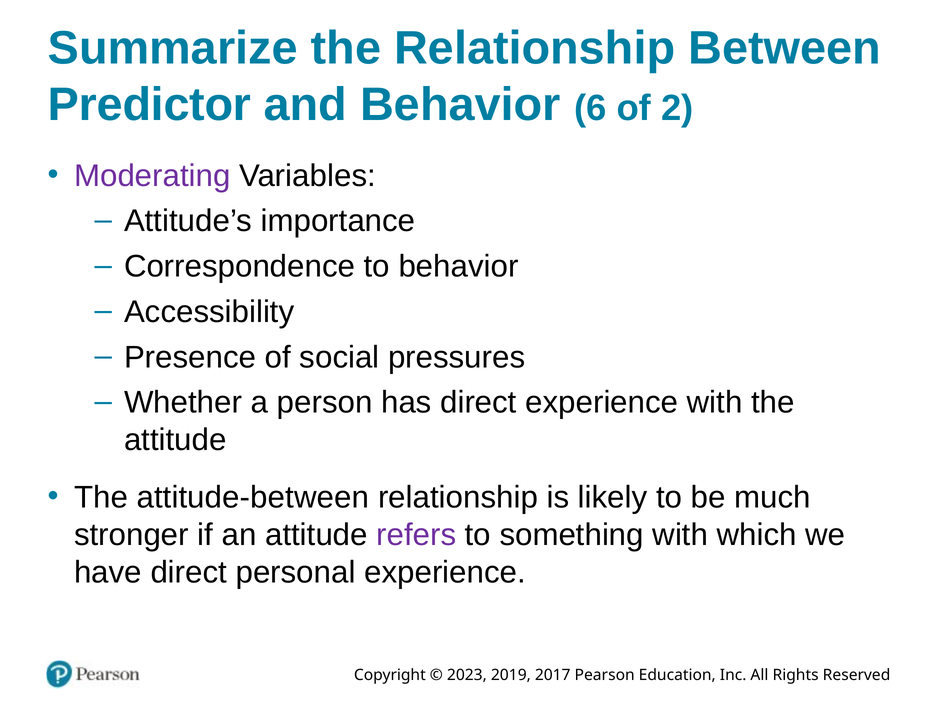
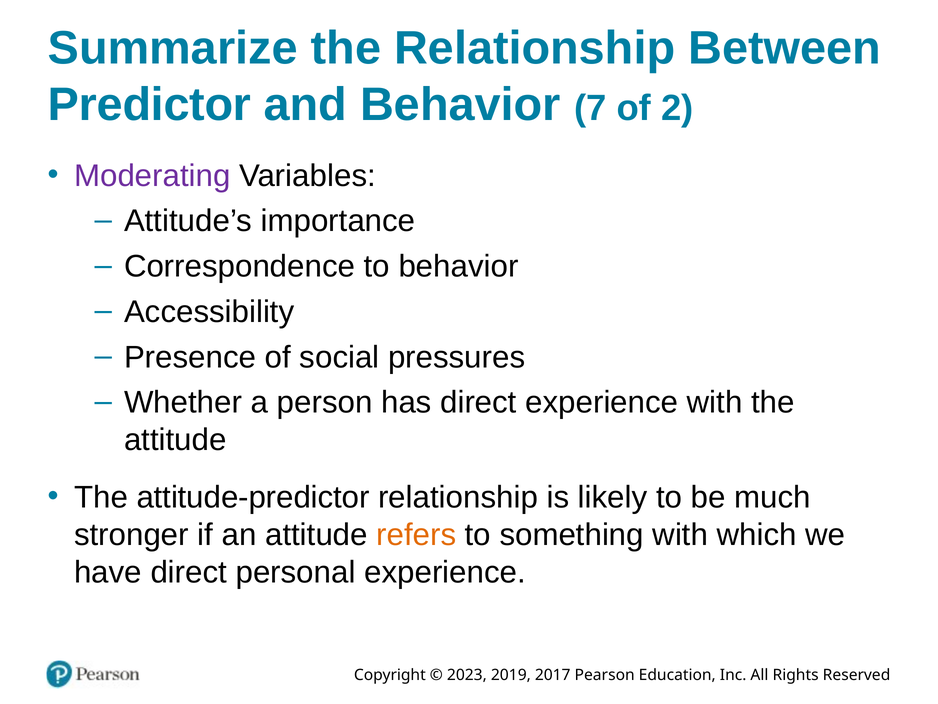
6: 6 -> 7 (590, 108)
attitude-between: attitude-between -> attitude-predictor (253, 497)
refers colour: purple -> orange (416, 534)
